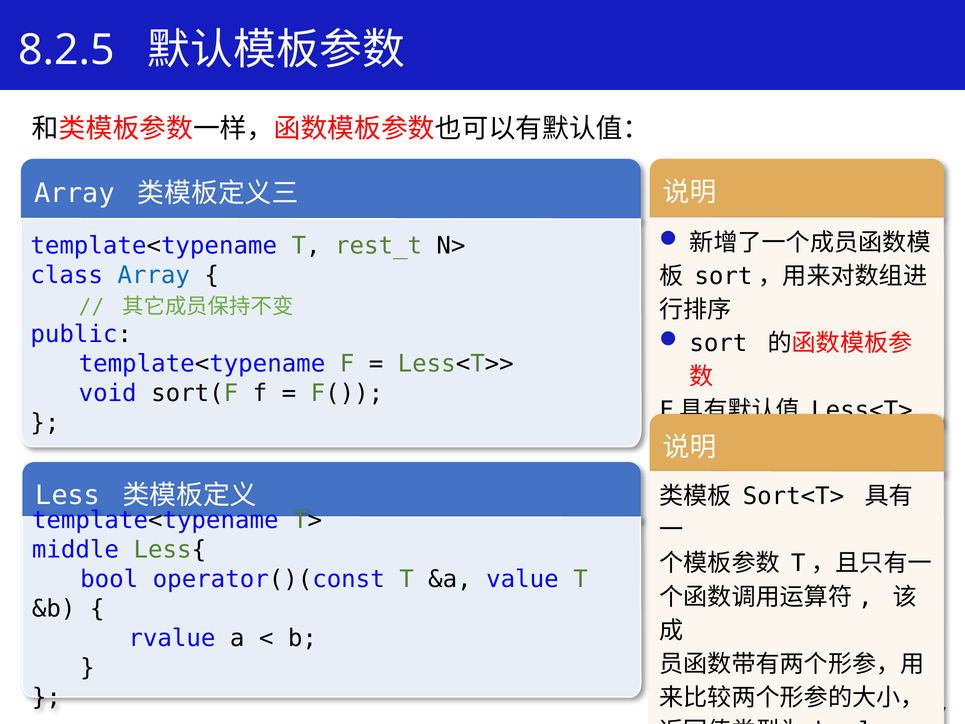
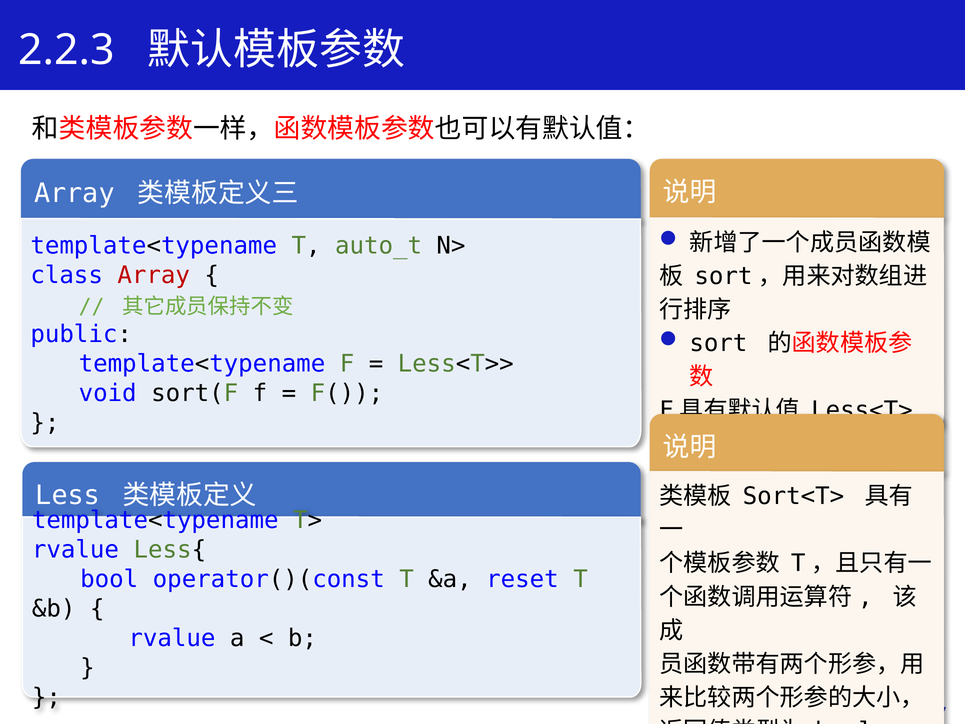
8.2.5: 8.2.5 -> 2.2.3 (66, 50)
rest_t: rest_t -> auto_t (379, 246)
Array colour: blue -> red (154, 275)
middle: middle -> rvalue (75, 550)
value: value -> reset (522, 579)
